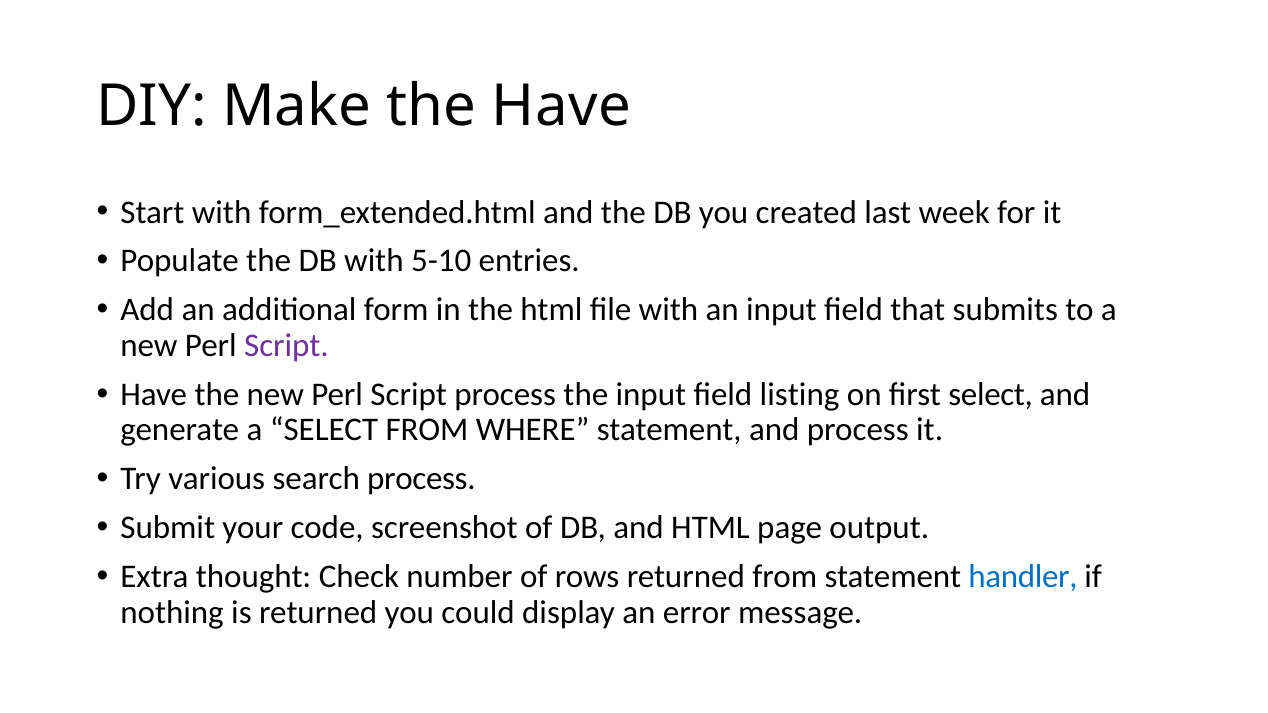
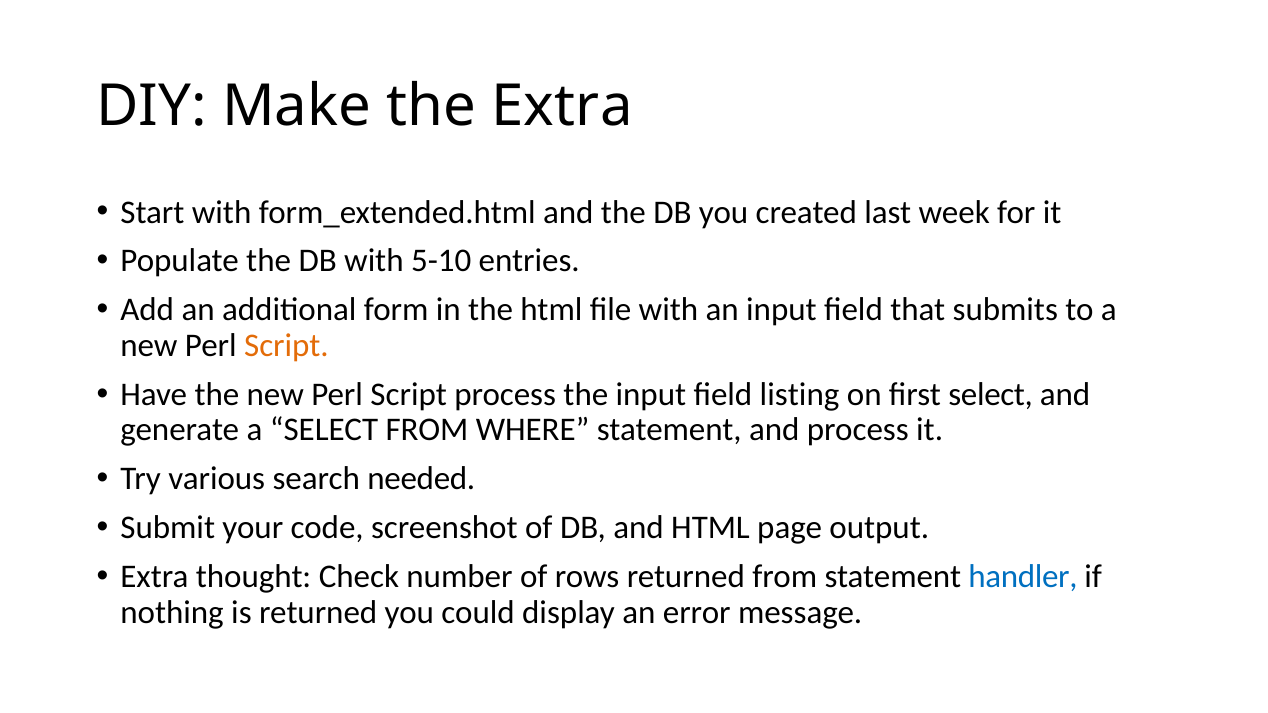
the Have: Have -> Extra (562, 107)
Script colour: purple -> orange (286, 346)
search process: process -> needed (421, 479)
